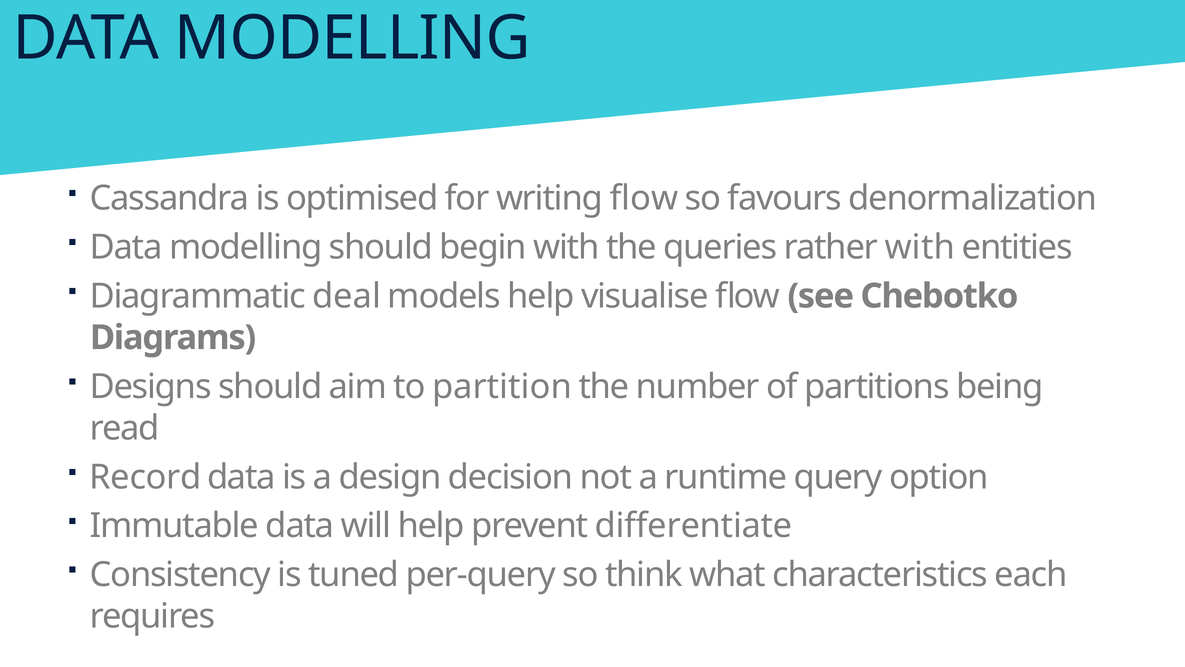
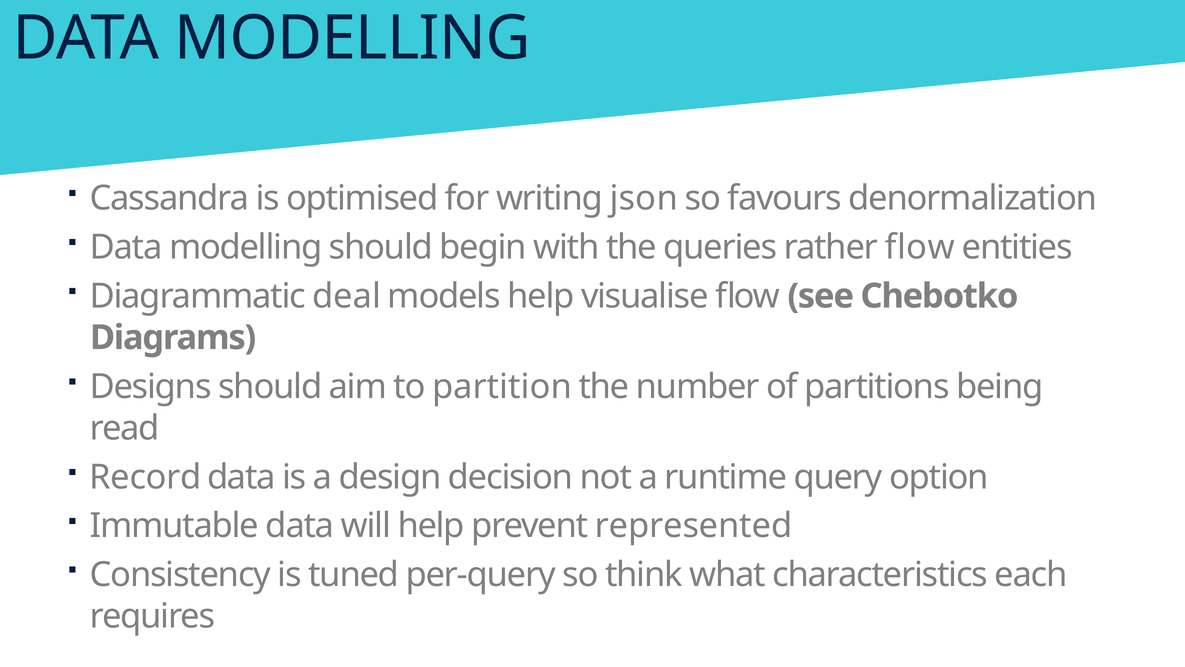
writing flow: flow -> json (644, 198)
rather with: with -> flow (920, 247)
differentiate: differentiate -> represented (694, 526)
